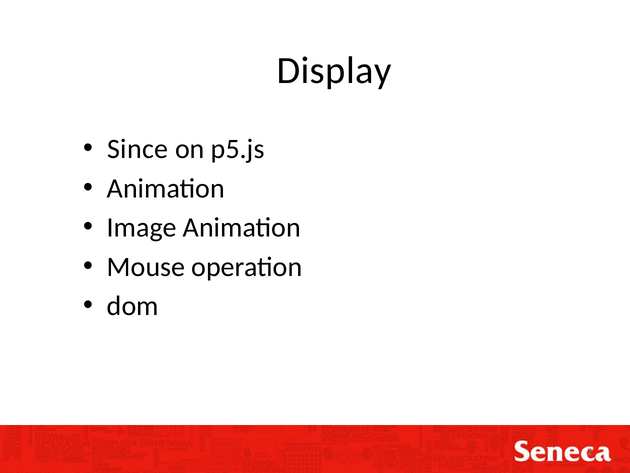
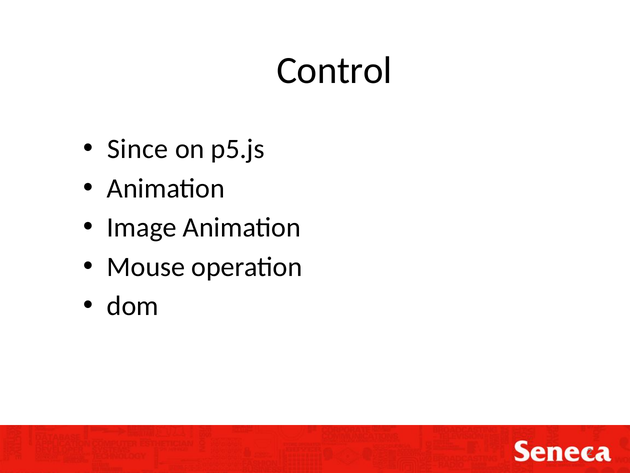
Display: Display -> Control (334, 70)
